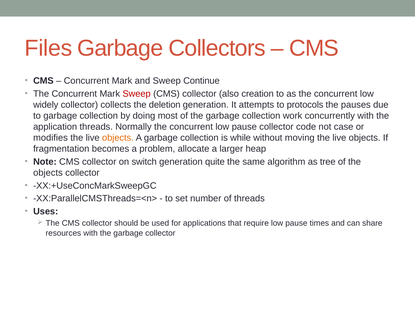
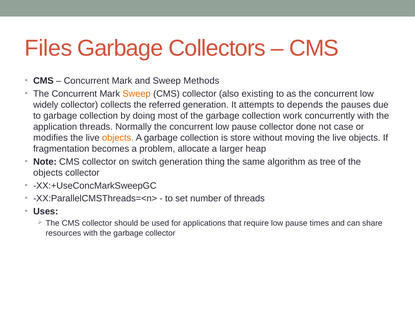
Continue: Continue -> Methods (201, 81)
Sweep colour: red -> orange (137, 94)
creation: creation -> existing (258, 94)
deletion: deletion -> referred (165, 105)
protocols: protocols -> depends (305, 105)
code: code -> done (306, 127)
while: while -> store (241, 138)
quite: quite -> thing (215, 162)
